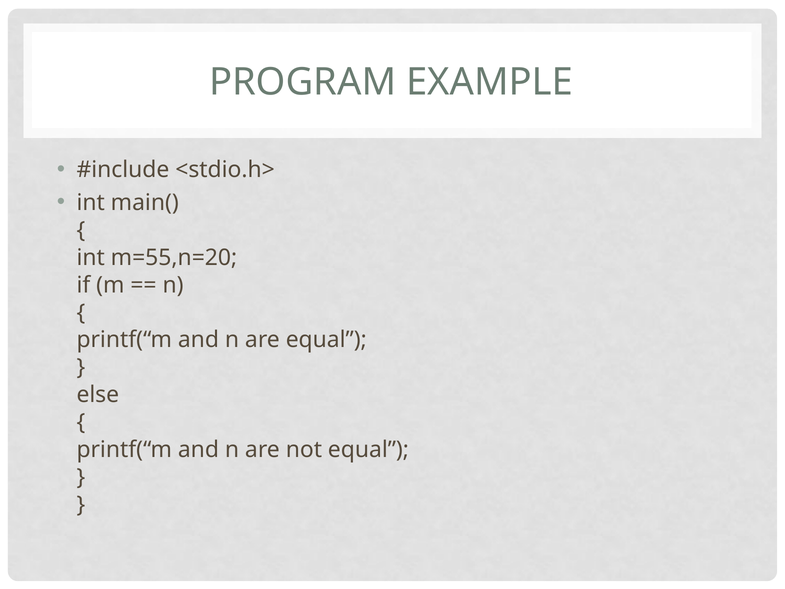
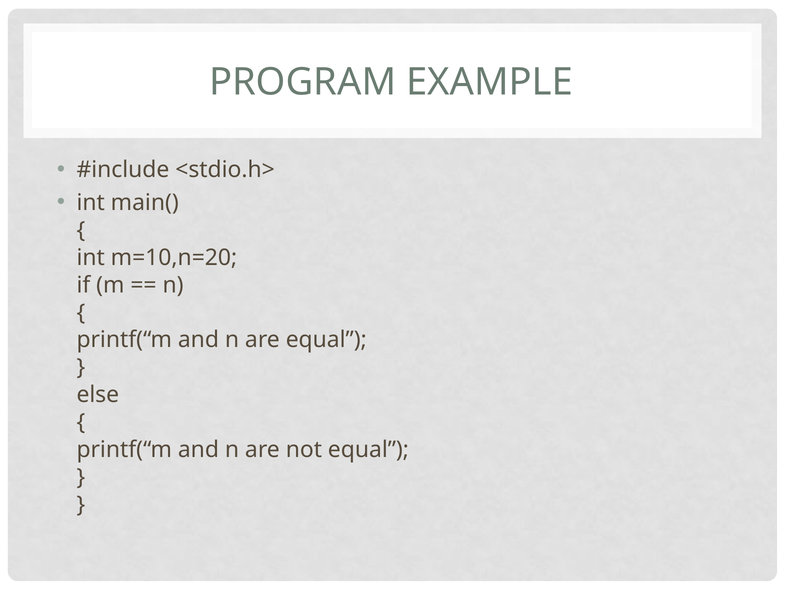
m=55,n=20: m=55,n=20 -> m=10,n=20 (174, 257)
